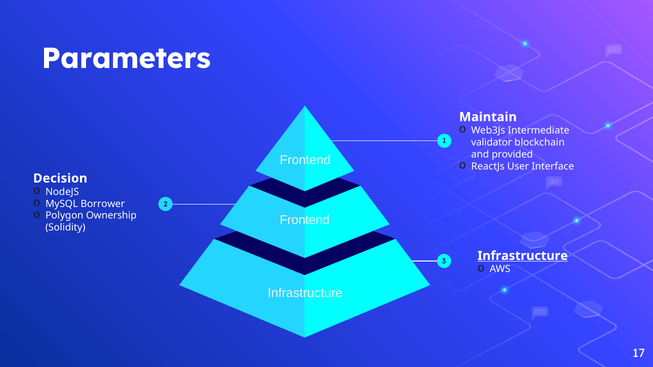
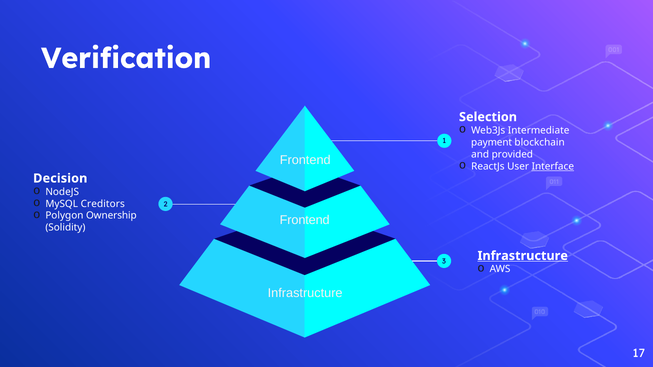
Parameters: Parameters -> Verification (126, 58)
Maintain: Maintain -> Selection (488, 117)
validator: validator -> payment (492, 142)
Interface underline: none -> present (553, 166)
Borrower: Borrower -> Creditors (103, 204)
